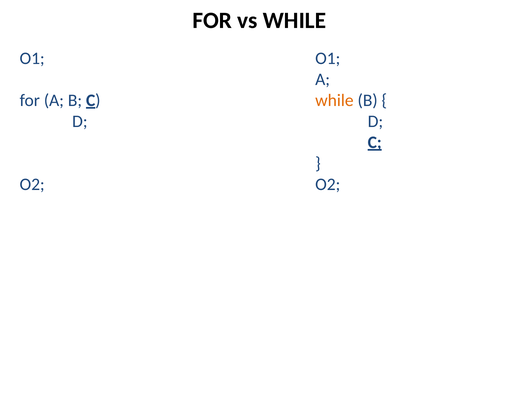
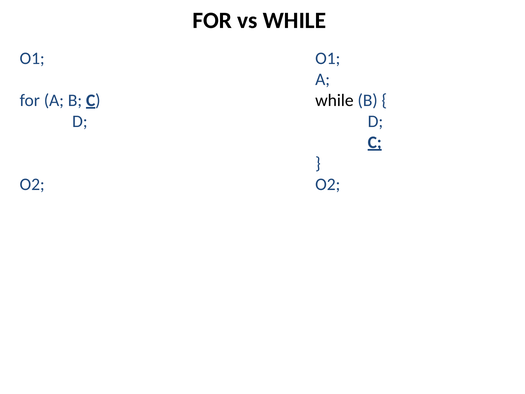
while colour: orange -> black (334, 100)
